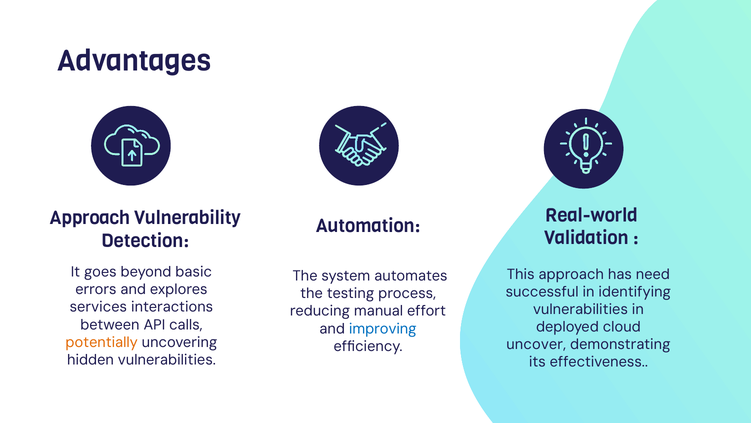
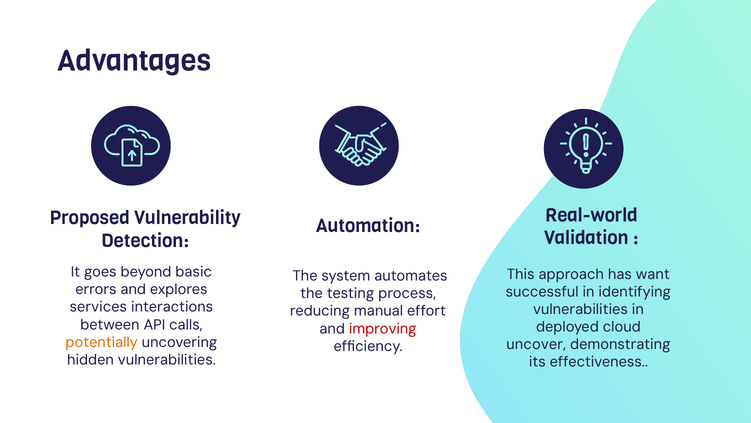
Approach: Approach -> Proposed (90, 218)
need: need -> want (653, 274)
improving colour: blue -> red (383, 328)
